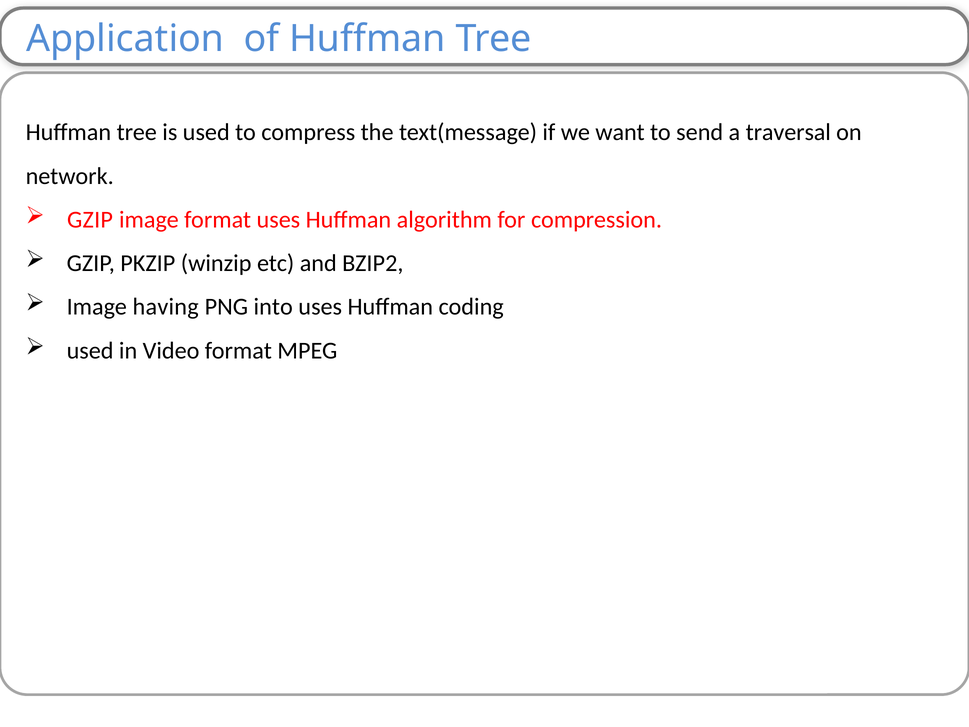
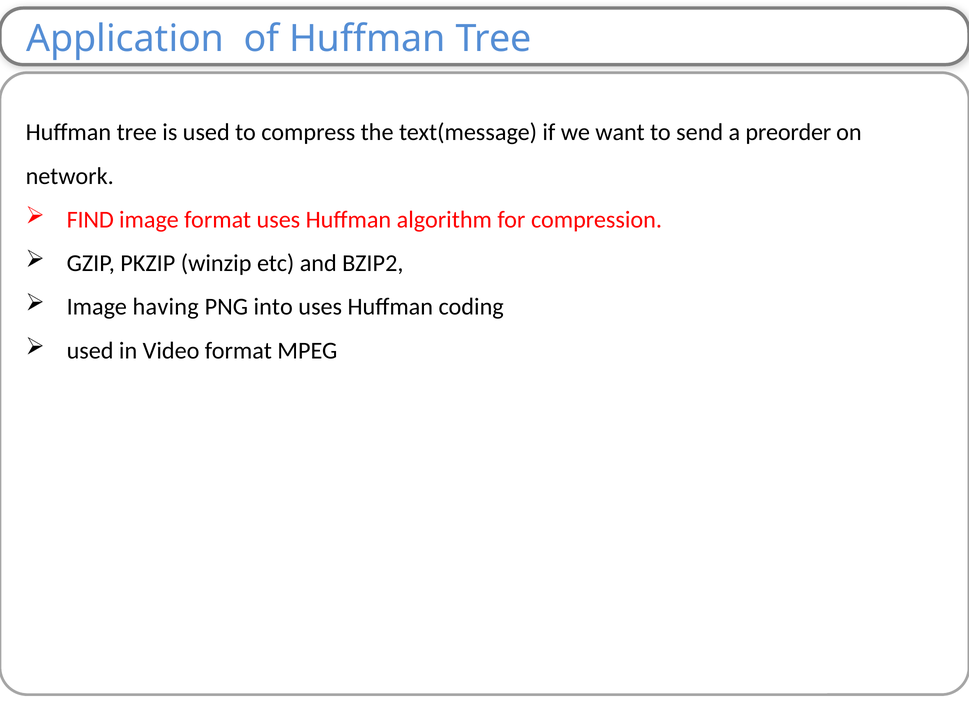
traversal: traversal -> preorder (788, 132)
GZIP: GZIP -> FIND (90, 220)
